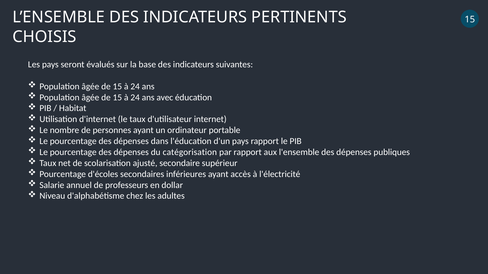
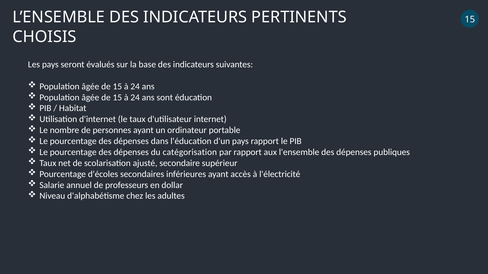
avec: avec -> sont (165, 98)
